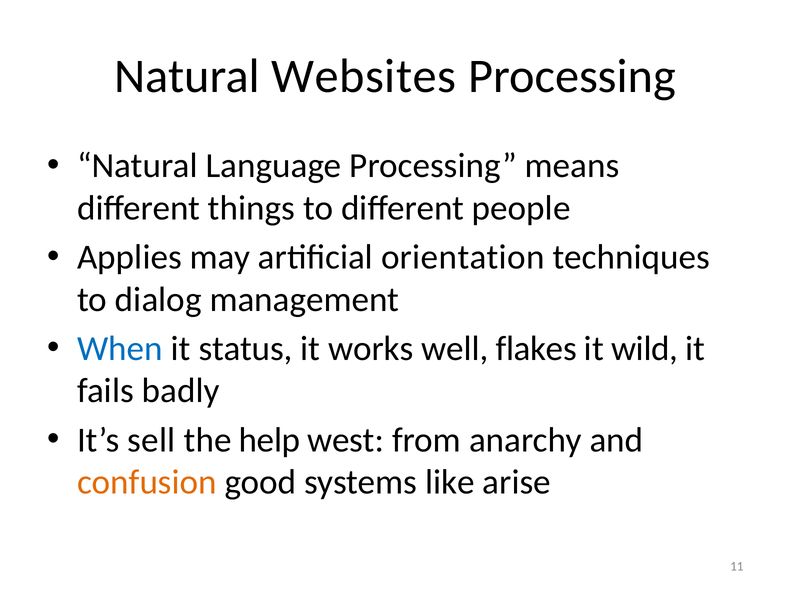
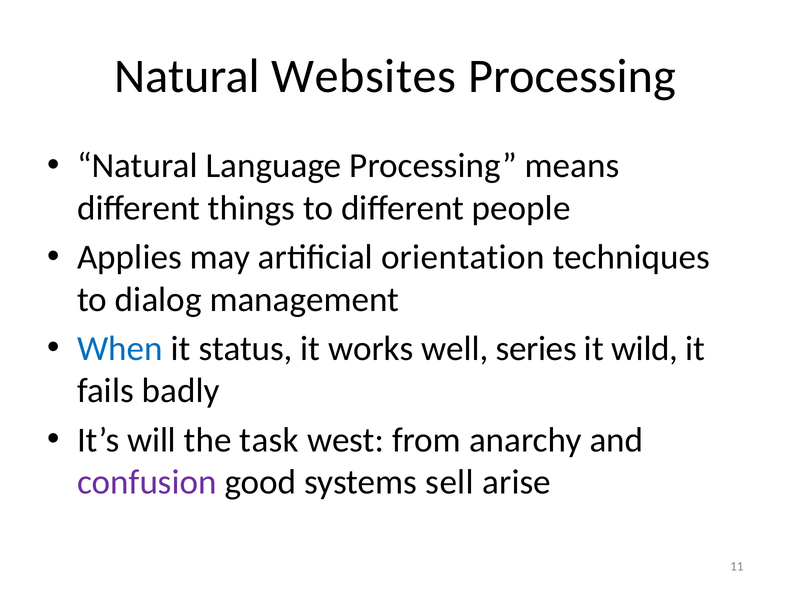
flakes: flakes -> series (536, 349)
sell: sell -> will (152, 440)
help: help -> task (269, 440)
confusion colour: orange -> purple (147, 482)
like: like -> sell (450, 482)
